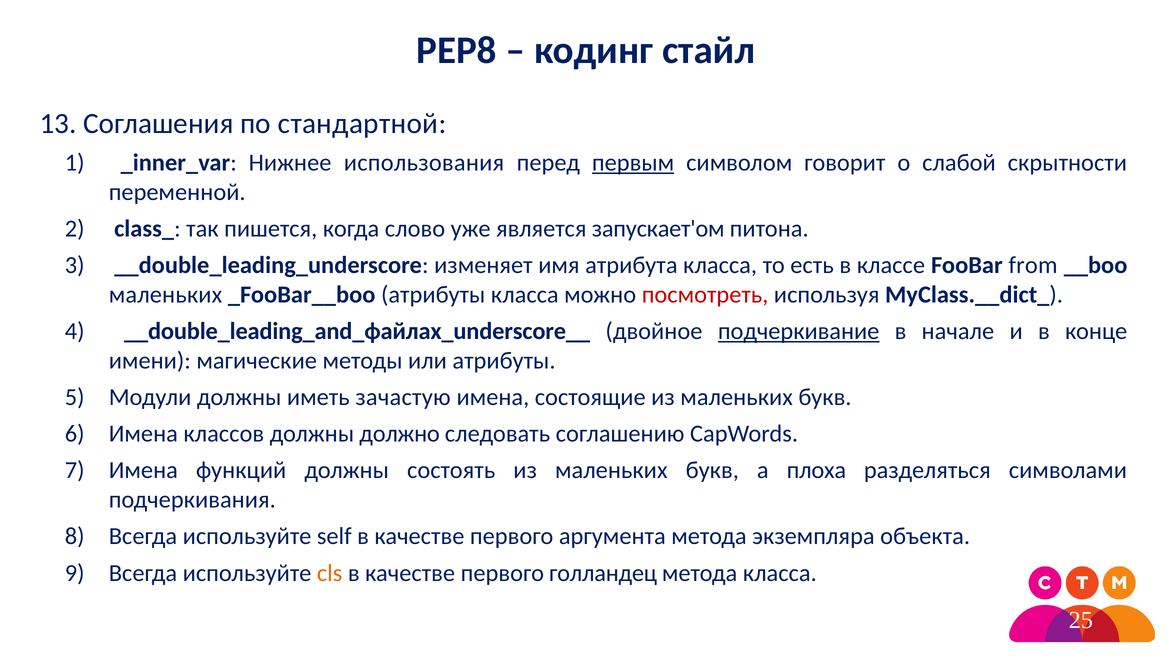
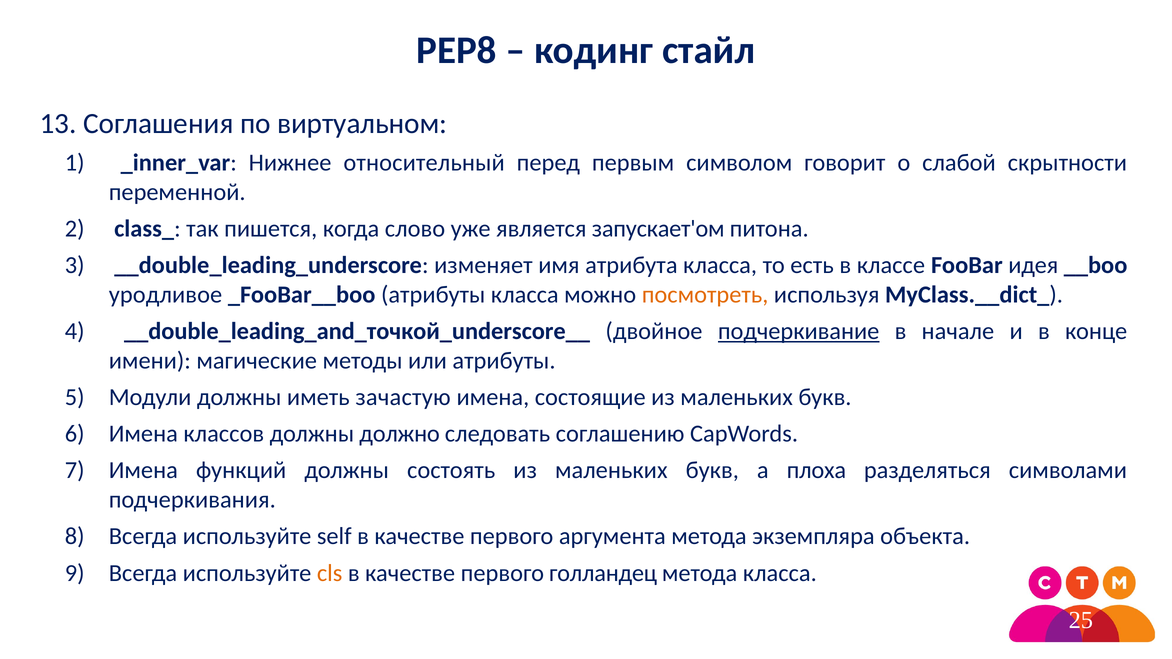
стандартной: стандартной -> виртуальном (362, 124)
использования: использования -> относительный (424, 163)
первым underline: present -> none (633, 163)
from: from -> идея (1033, 265)
маленьких: маленьких -> уродливое (166, 295)
посмотреть colour: red -> orange (705, 295)
__double_leading_and_файлах_underscore__: __double_leading_and_файлах_underscore__ -> __double_leading_and_точкой_underscore__ (357, 331)
